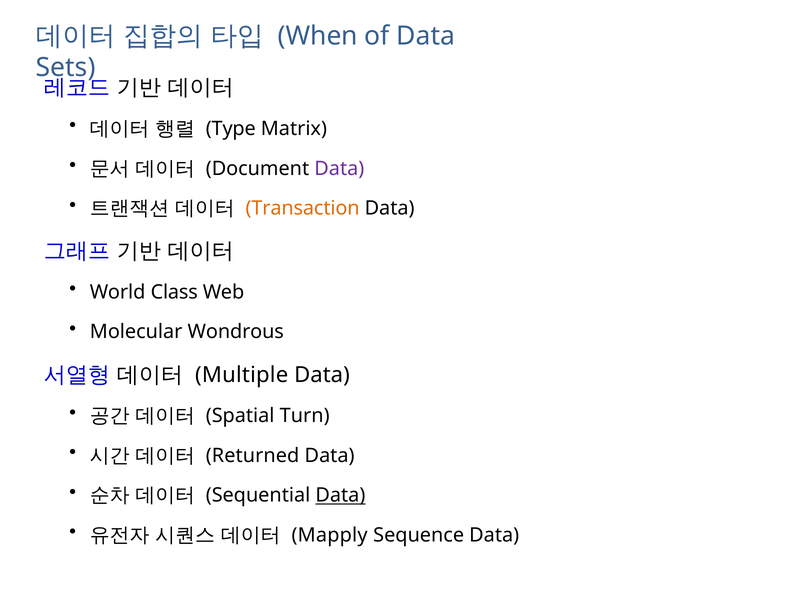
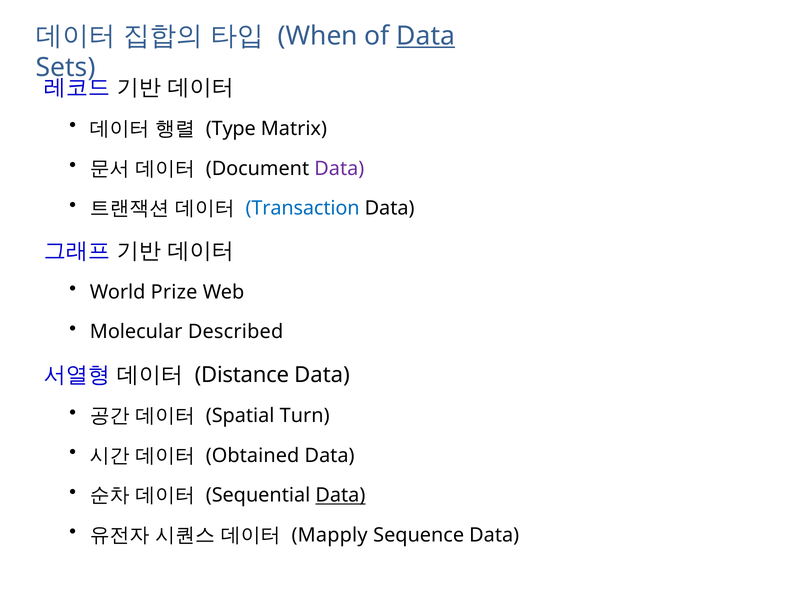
Data underline: none -> present (426, 36)
Transaction colour: orange -> blue (303, 208)
Class: Class -> Prize (174, 292)
Wondrous: Wondrous -> Described (236, 332)
Multiple: Multiple -> Distance (242, 375)
Returned: Returned -> Obtained (253, 456)
